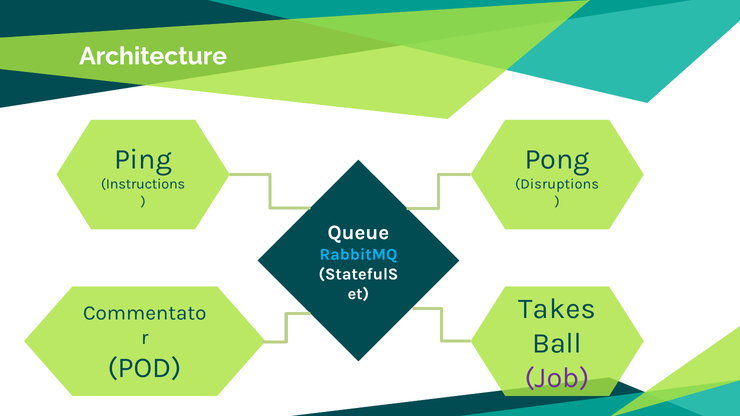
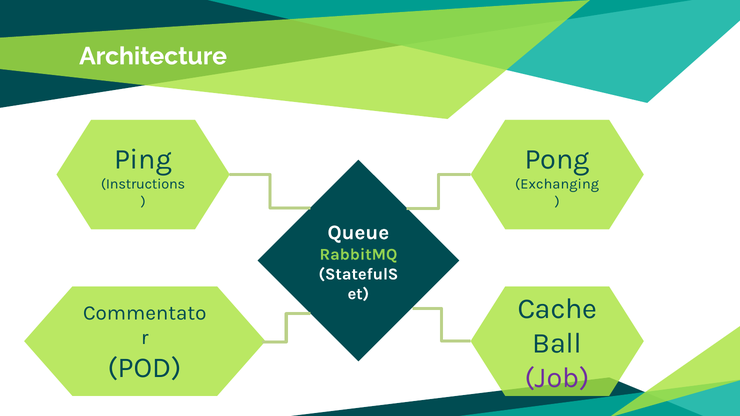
Disruptions: Disruptions -> Exchanging (557, 184)
RabbitMQ colour: light blue -> light green (358, 254)
Takes: Takes -> Cache (557, 309)
